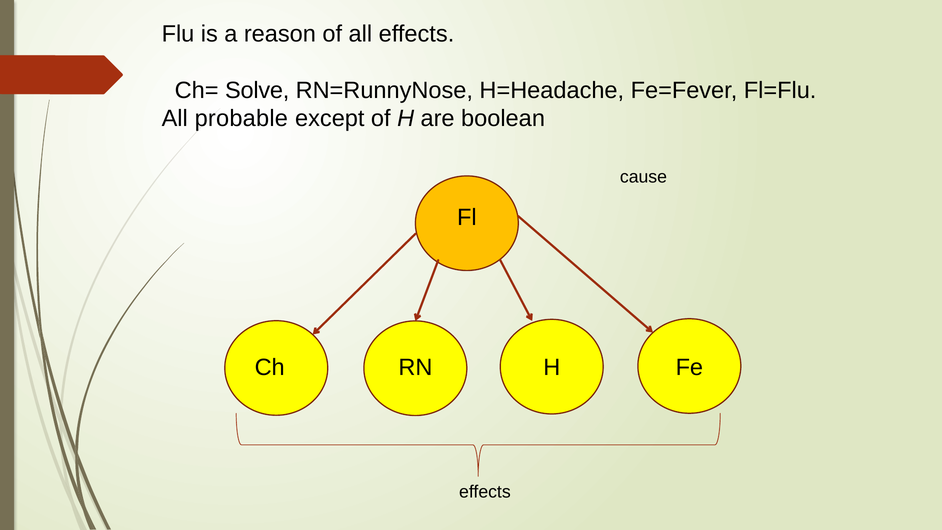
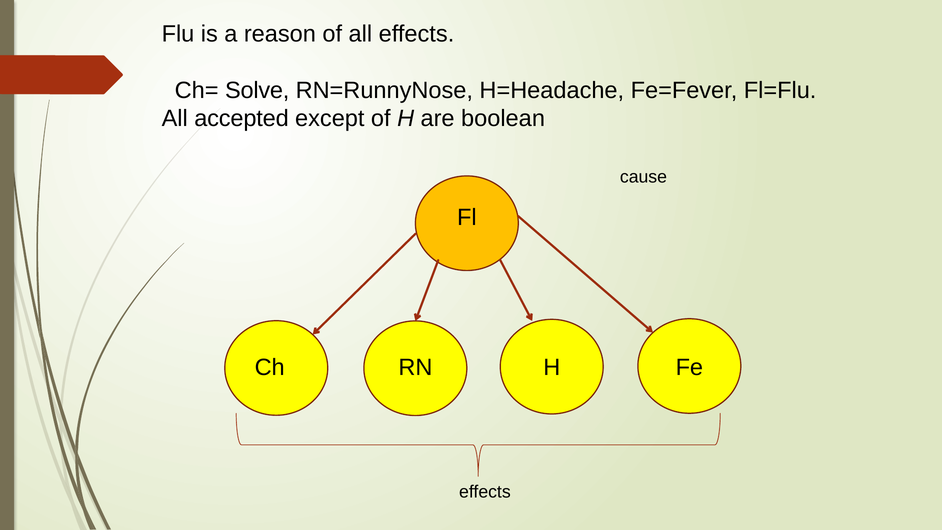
probable: probable -> accepted (242, 119)
